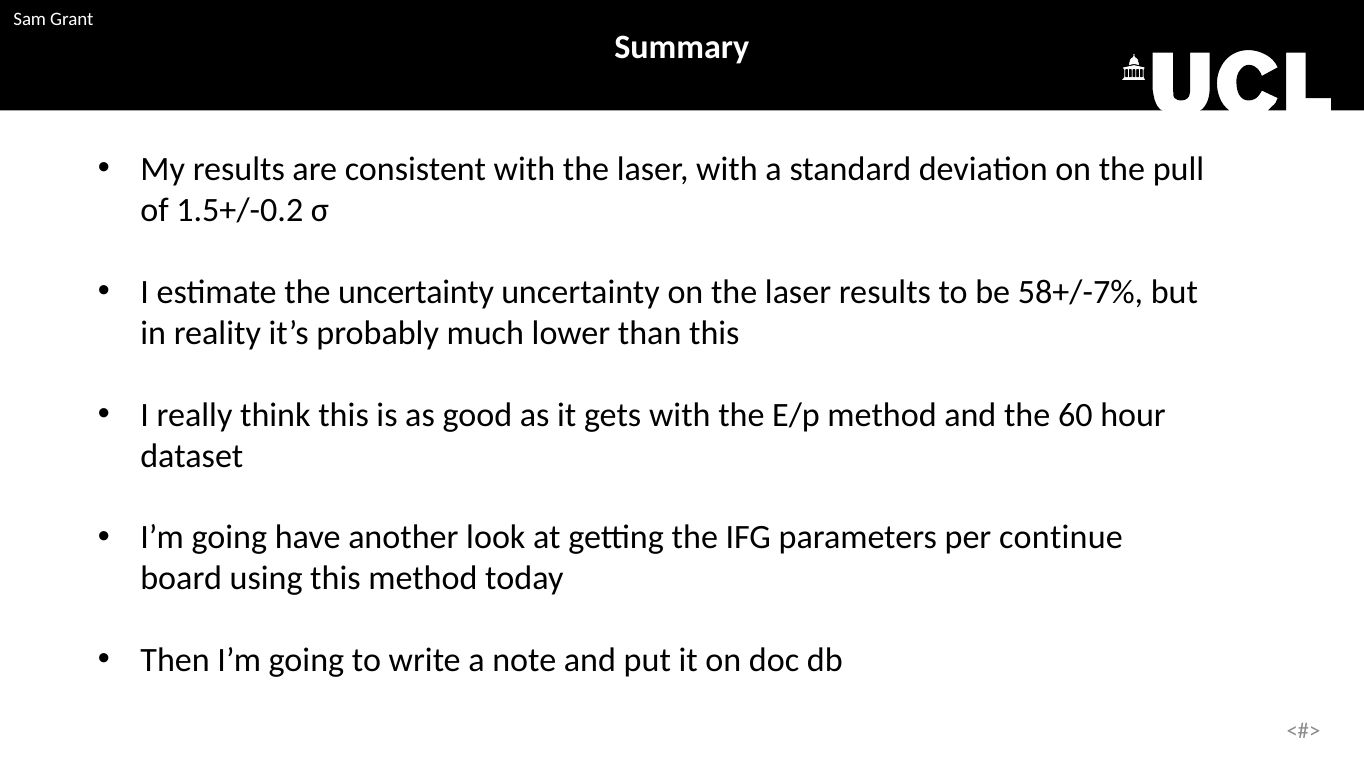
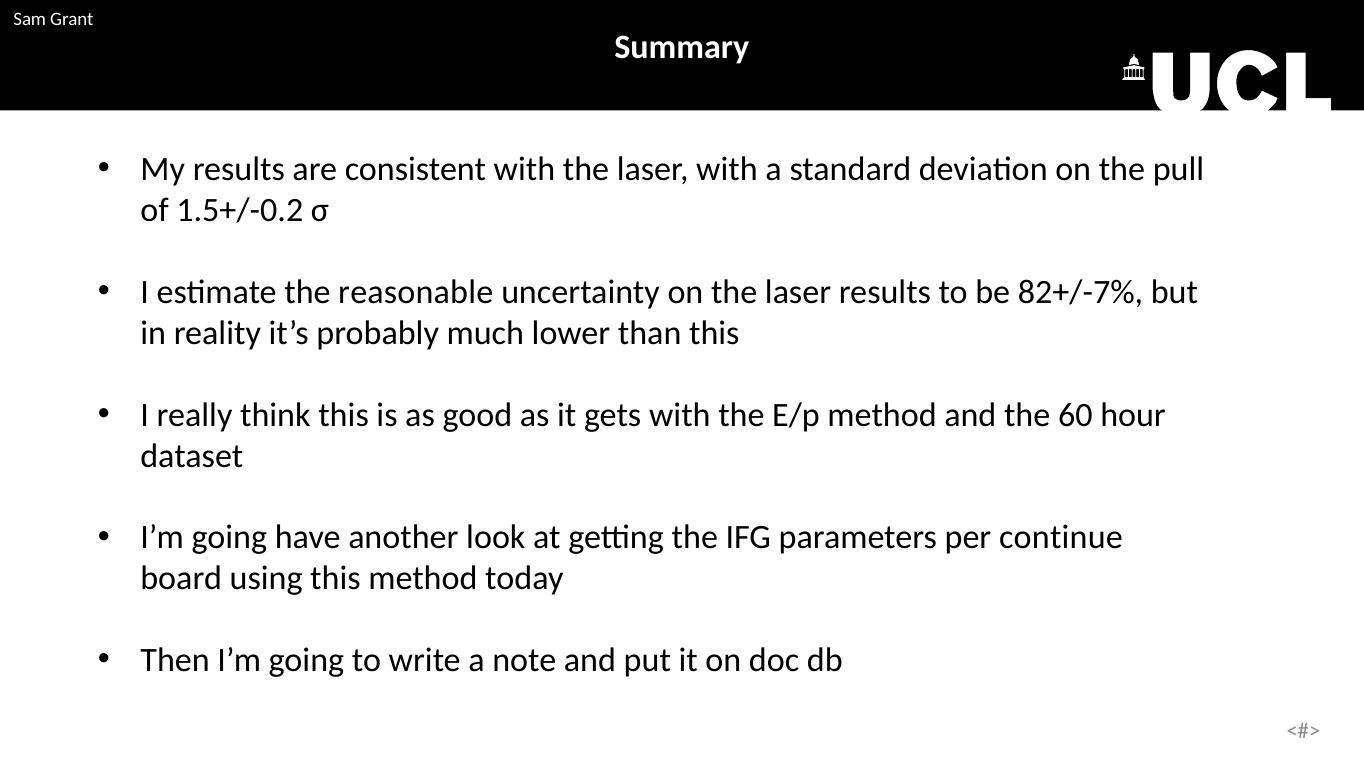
the uncertainty: uncertainty -> reasonable (416, 292)
58+/-7%: 58+/-7% -> 82+/-7% (1081, 292)
